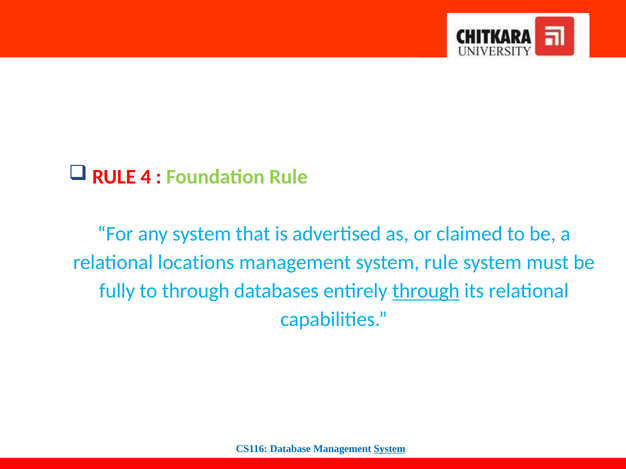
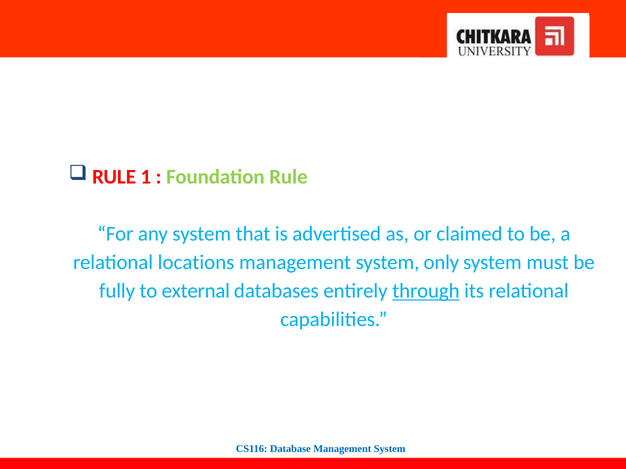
4: 4 -> 1 (146, 177)
system rule: rule -> only (441, 263)
to through: through -> external (196, 291)
System underline: present -> none (390, 449)
